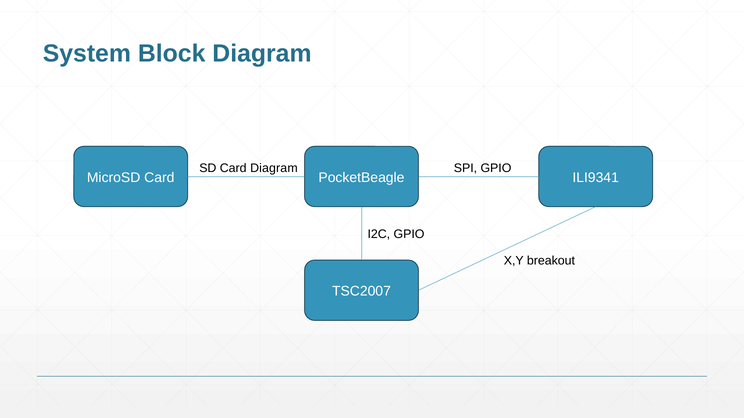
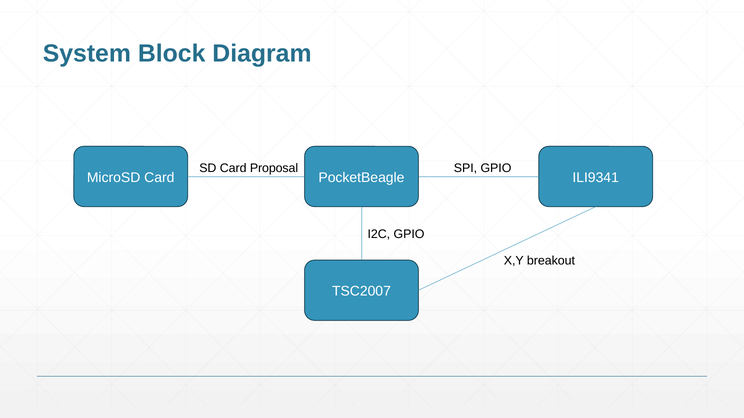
Card Diagram: Diagram -> Proposal (274, 168)
